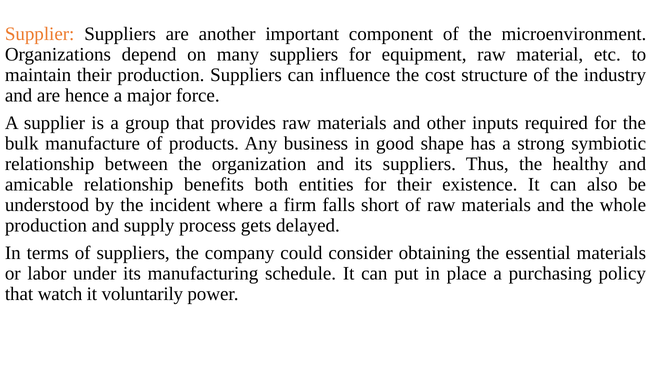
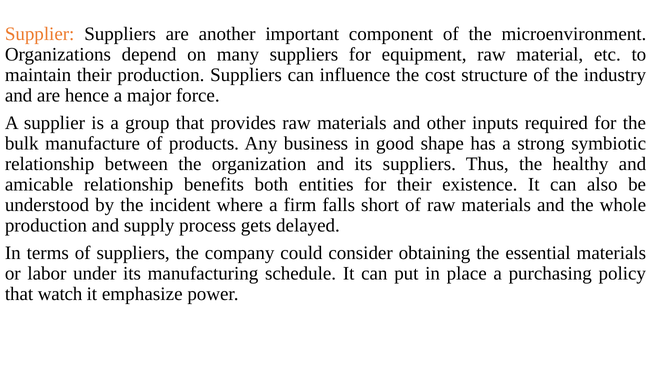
voluntarily: voluntarily -> emphasize (142, 294)
